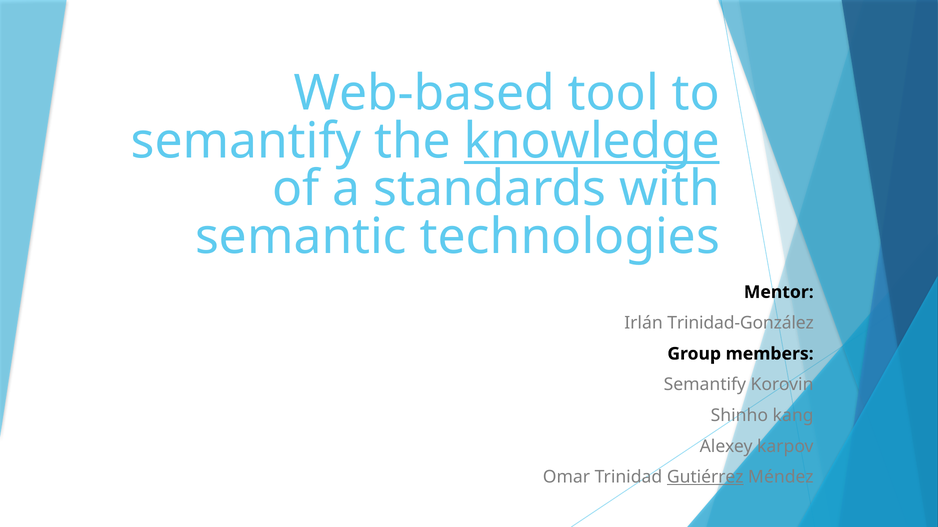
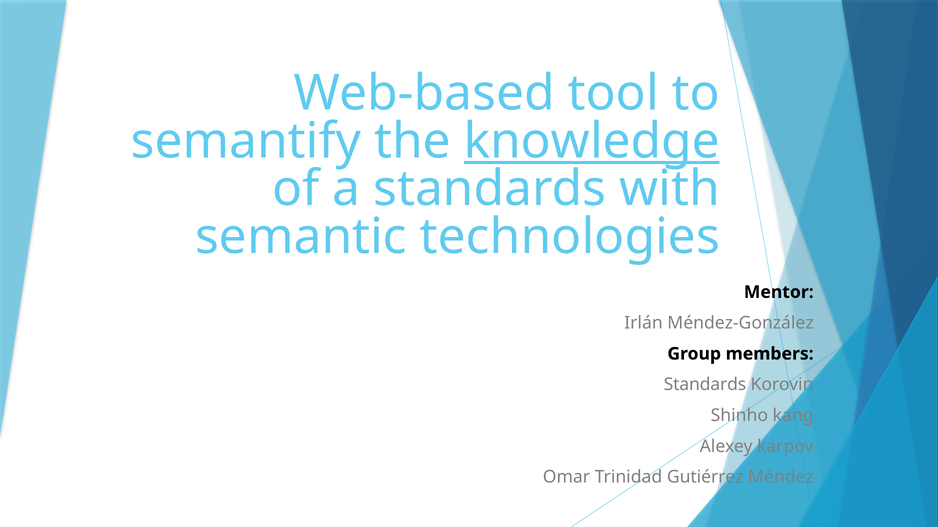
Trinidad-González: Trinidad-González -> Méndez-González (741, 323)
Semantify: Semantify -> Standards (705, 385)
Gutiérrez underline: present -> none (705, 478)
